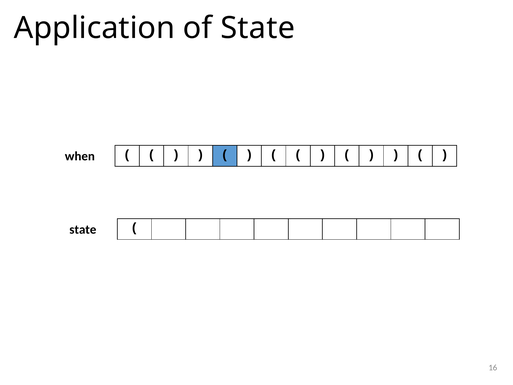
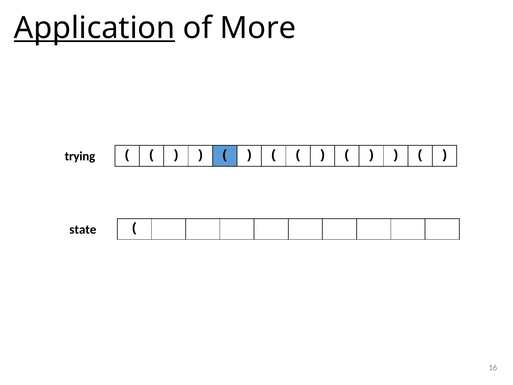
Application underline: none -> present (94, 28)
of State: State -> More (258, 28)
when: when -> trying (80, 156)
